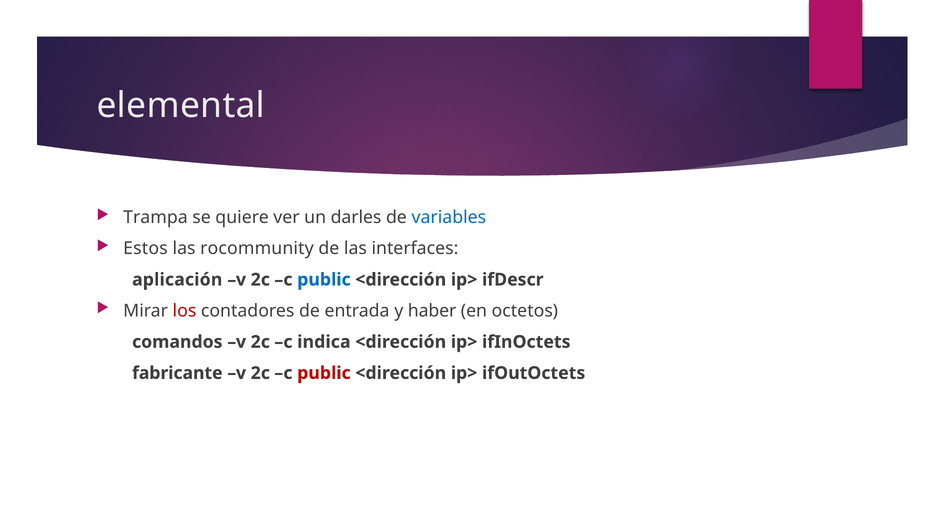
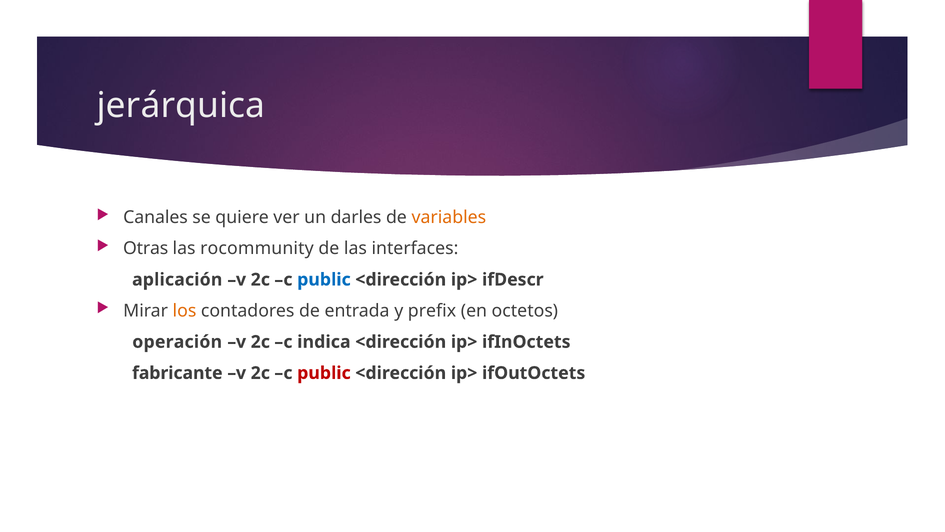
elemental: elemental -> jerárquica (181, 105)
Trampa: Trampa -> Canales (155, 217)
variables colour: blue -> orange (449, 217)
Estos: Estos -> Otras (146, 248)
los colour: red -> orange (184, 311)
haber: haber -> prefix (432, 311)
comandos: comandos -> operación (177, 342)
